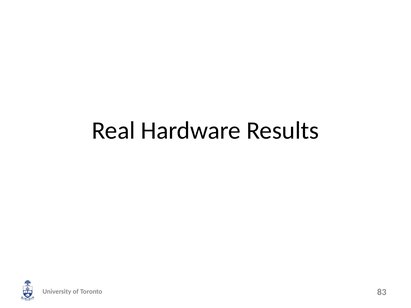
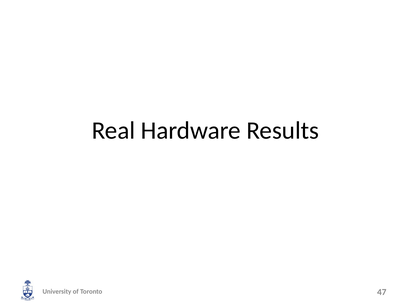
83: 83 -> 47 (382, 292)
